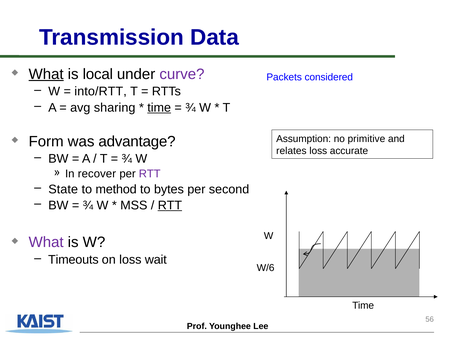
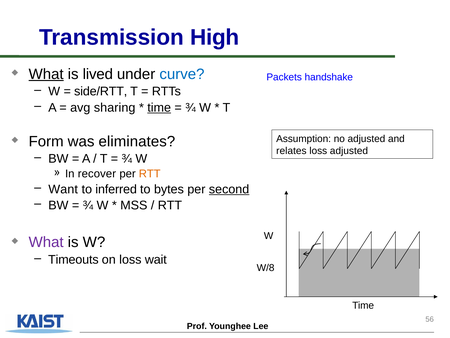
Data: Data -> High (215, 37)
local: local -> lived (98, 74)
curve colour: purple -> blue (182, 74)
considered: considered -> handshake (329, 77)
into/RTT: into/RTT -> side/RTT (101, 91)
no primitive: primitive -> adjusted (366, 139)
advantage: advantage -> eliminates (137, 141)
loss accurate: accurate -> adjusted (349, 151)
RTT colour: purple -> orange (150, 174)
State: State -> Want (63, 189)
method: method -> inferred (116, 189)
second underline: none -> present (229, 189)
RTT underline: present -> none (170, 205)
W/6: W/6 -> W/8 (266, 267)
